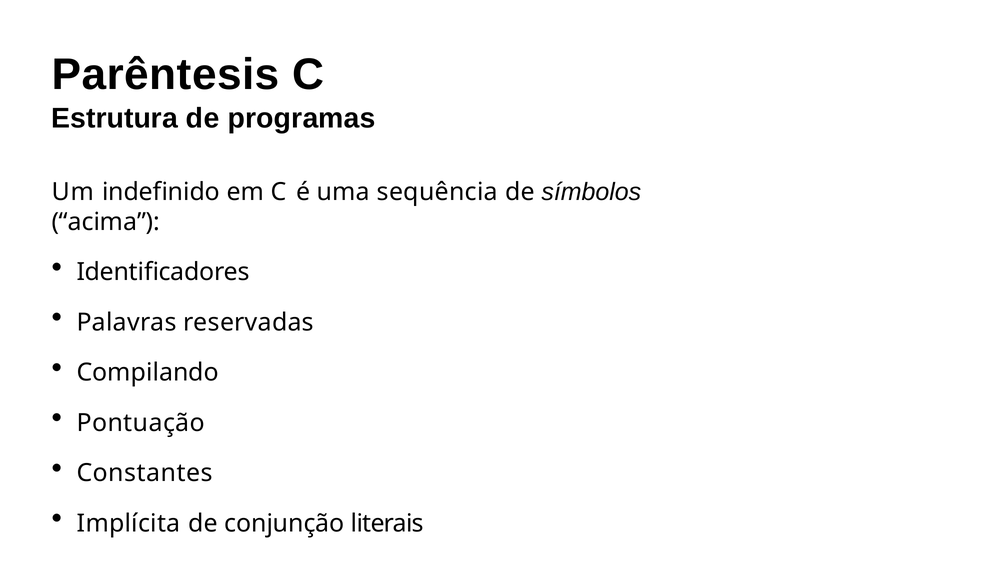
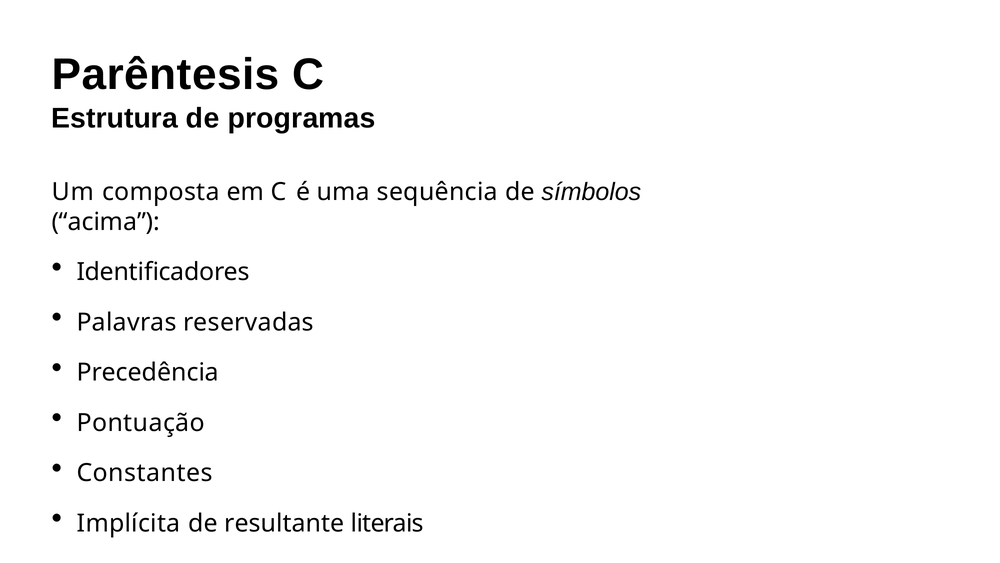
indefinido: indefinido -> composta (161, 192)
Compilando: Compilando -> Precedência (148, 372)
conjunção: conjunção -> resultante (284, 523)
